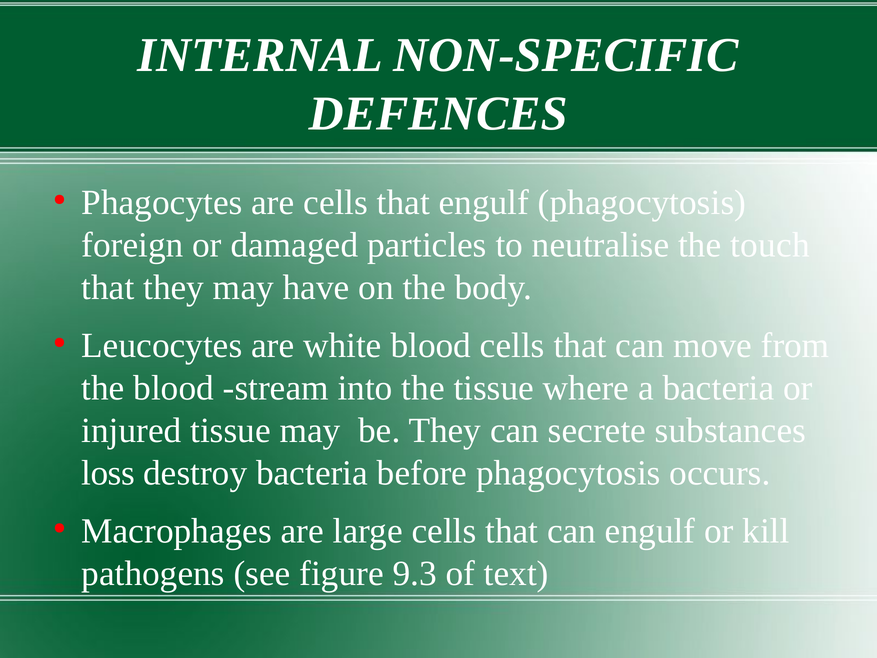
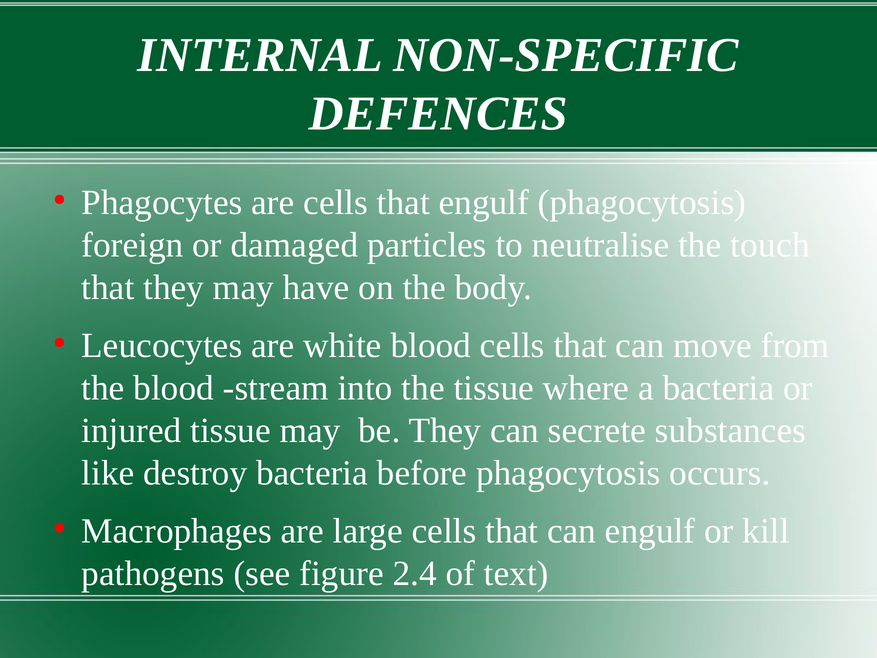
loss: loss -> like (108, 473)
9.3: 9.3 -> 2.4 (415, 573)
